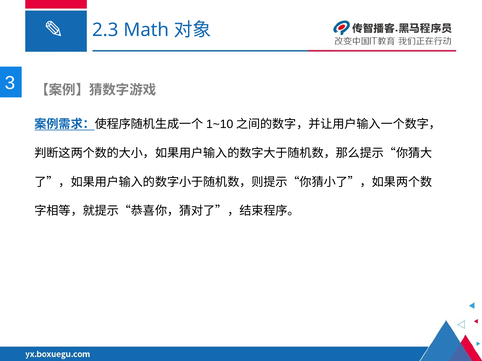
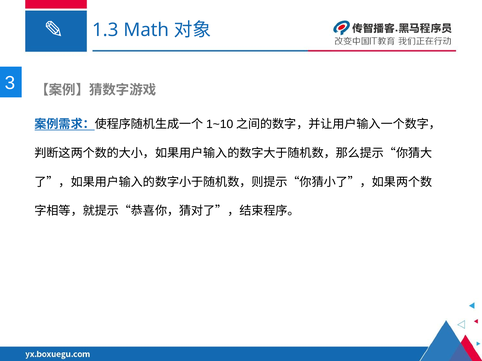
2.3: 2.3 -> 1.3 (105, 30)
